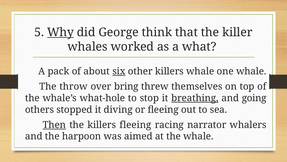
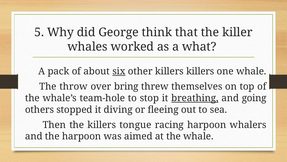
Why underline: present -> none (60, 32)
killers whale: whale -> killers (200, 71)
what-hole: what-hole -> team-hole (102, 98)
Then underline: present -> none (54, 124)
killers fleeing: fleeing -> tongue (135, 124)
racing narrator: narrator -> harpoon (207, 124)
